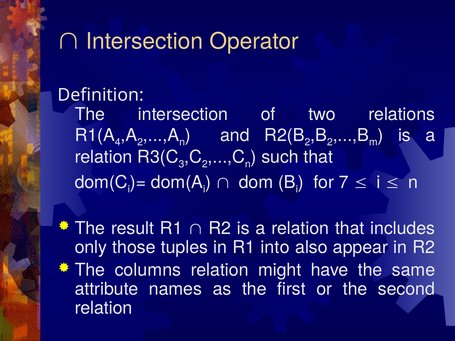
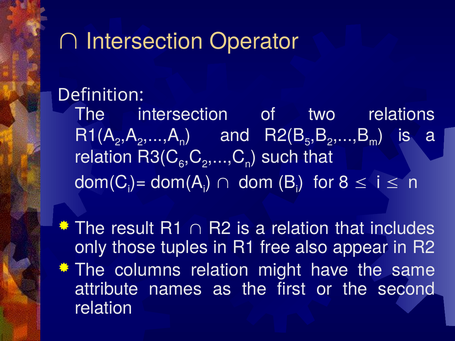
4: 4 -> 2 (118, 142)
2: 2 -> 5 (307, 142)
3: 3 -> 6 (181, 164)
7: 7 -> 8 (344, 183)
into: into -> free (275, 247)
